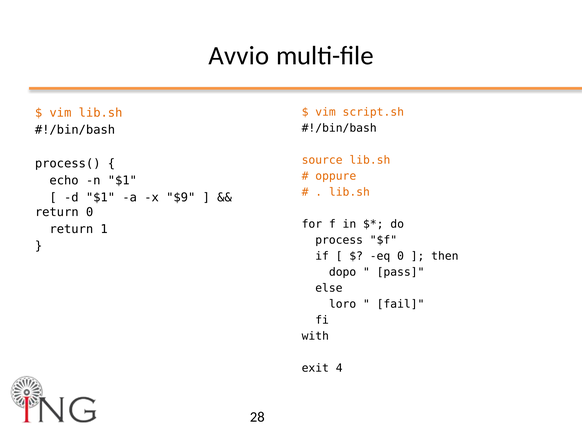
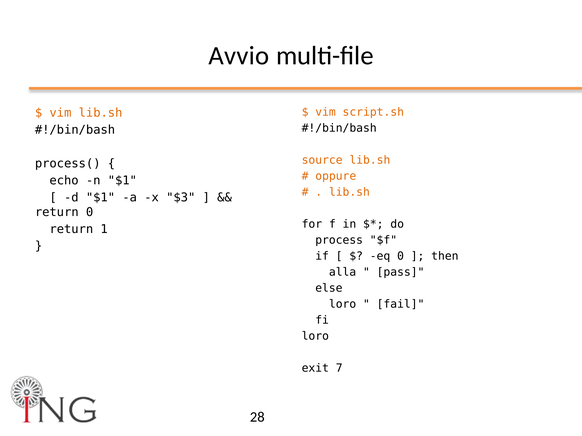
$9: $9 -> $3 (181, 198)
dopo: dopo -> alla (343, 273)
with: with -> loro (315, 337)
4: 4 -> 7 (339, 369)
